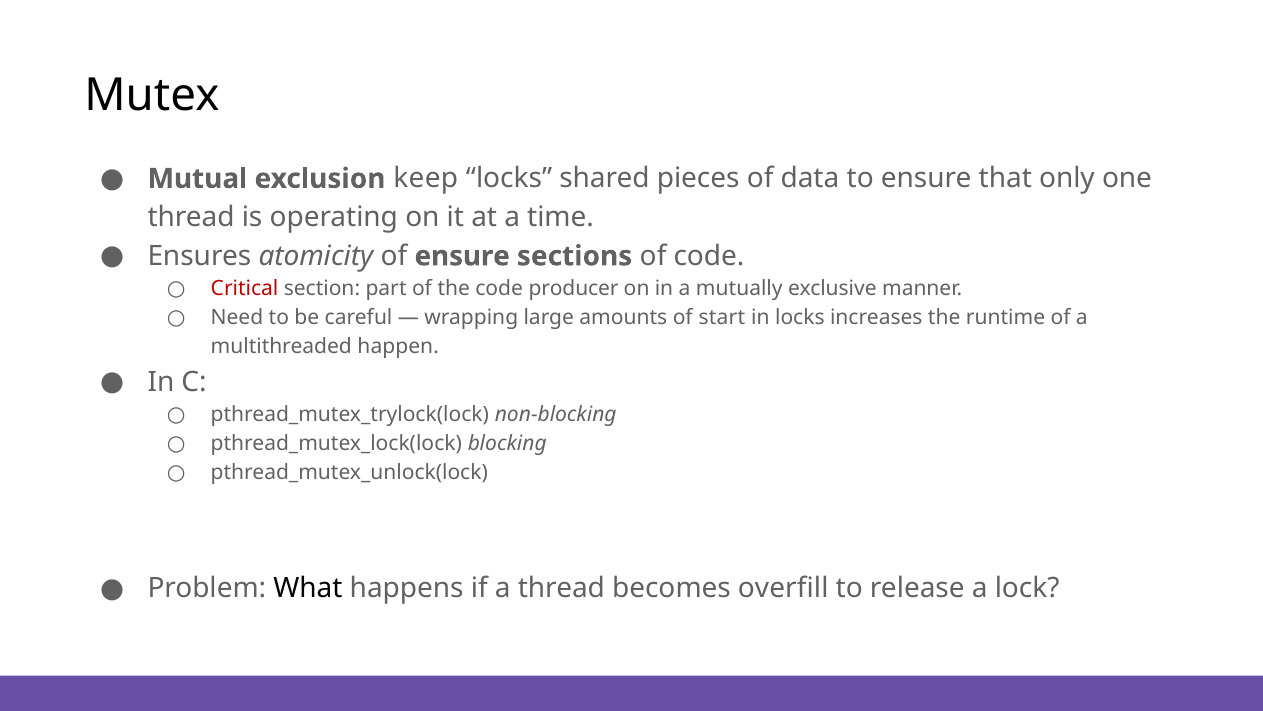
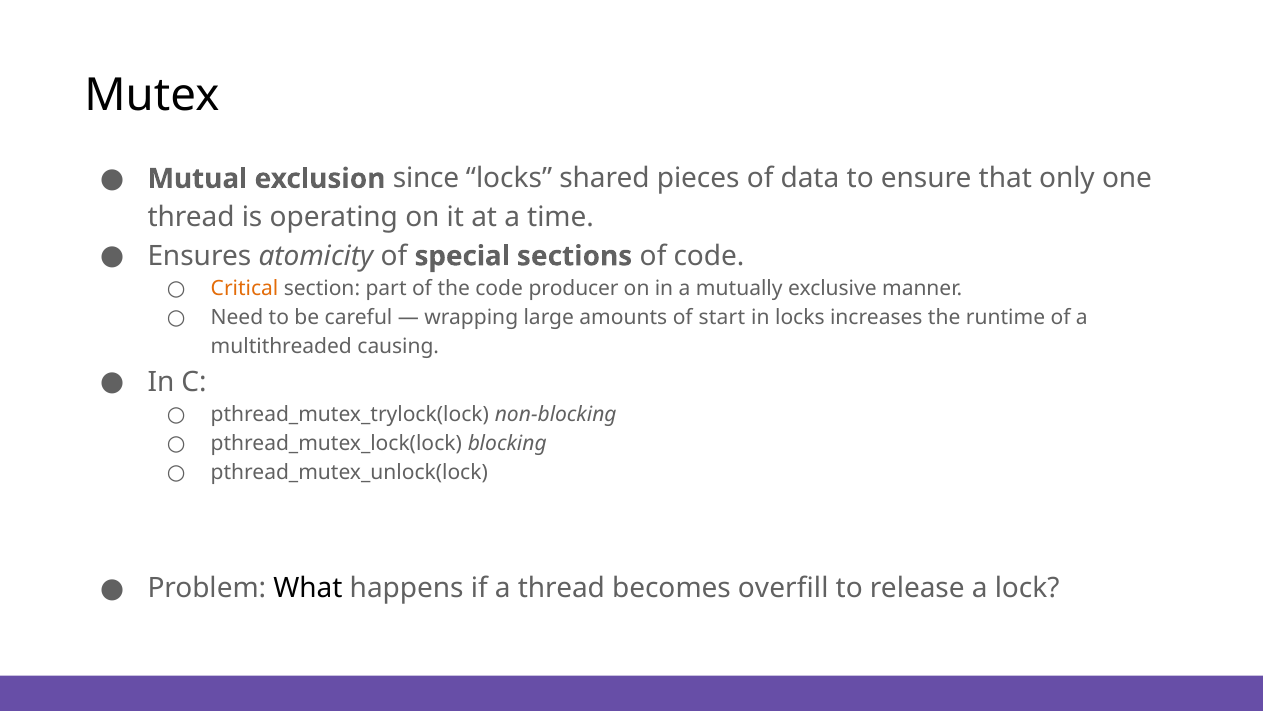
keep: keep -> since (426, 179)
of ensure: ensure -> special (462, 256)
Critical colour: red -> orange (245, 289)
happen: happen -> causing (398, 347)
